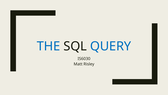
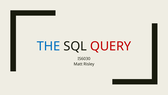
QUERY colour: blue -> red (111, 46)
